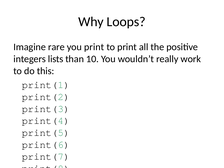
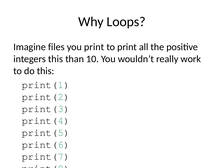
rare: rare -> files (56, 47)
integers lists: lists -> this (56, 59)
